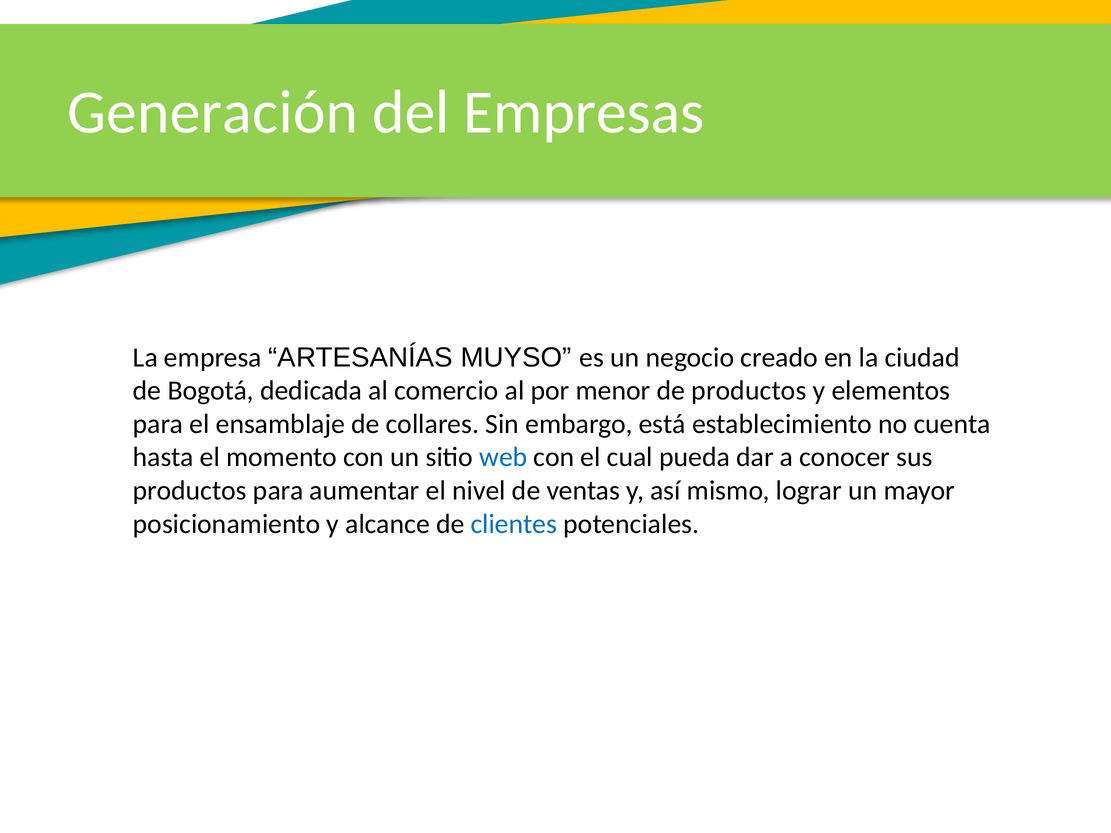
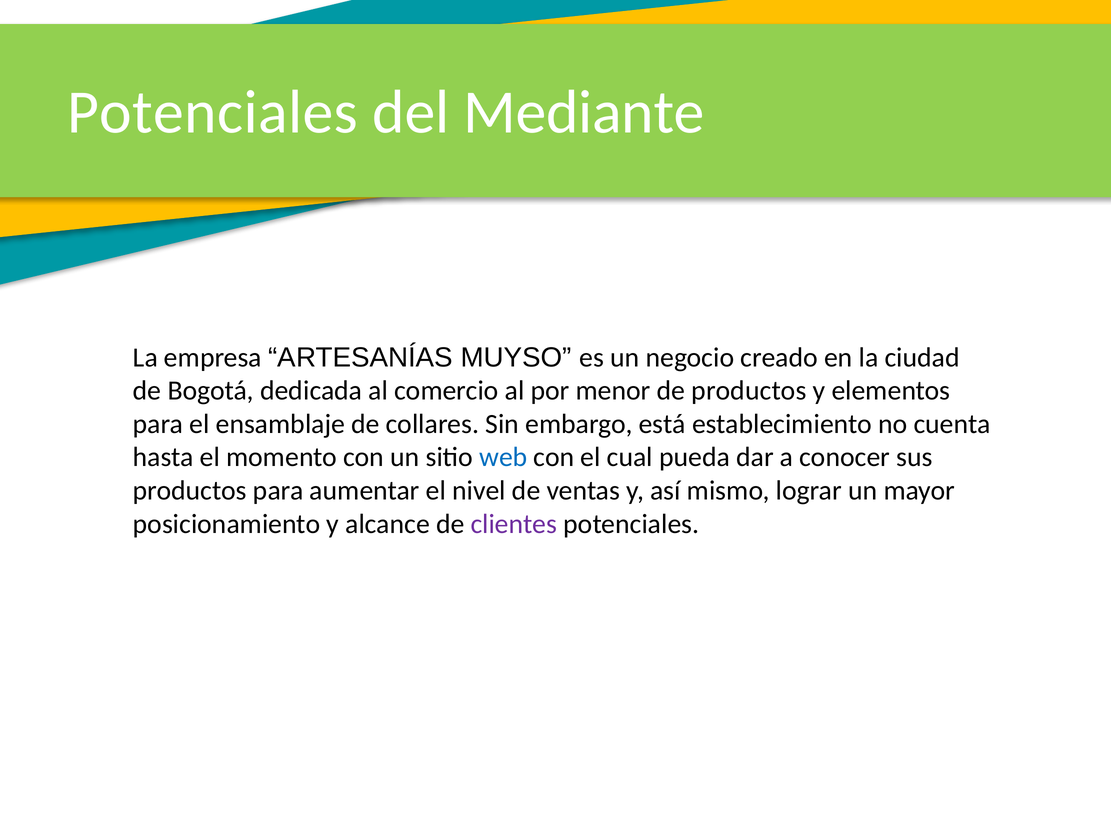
Generación: Generación -> Potenciales (213, 112)
Empresas: Empresas -> Mediante (584, 112)
clientes colour: blue -> purple (514, 524)
